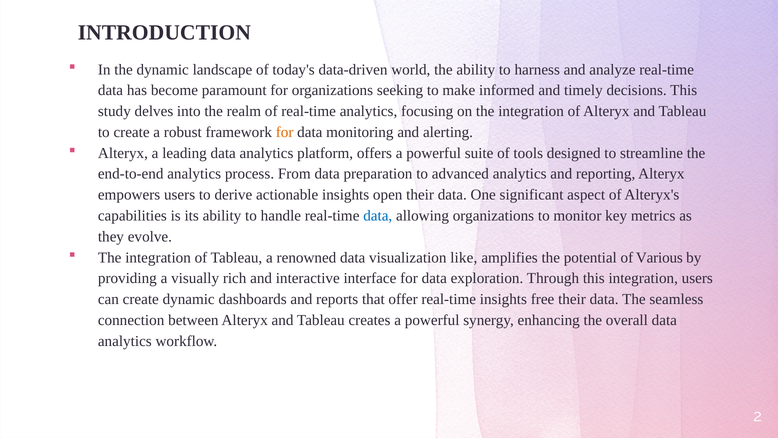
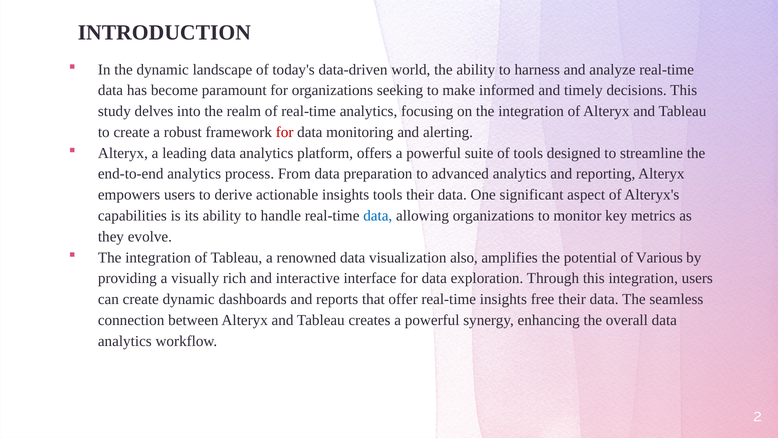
for colour: orange -> red (285, 132)
insights open: open -> tools (388, 195)
like: like -> also (464, 257)
